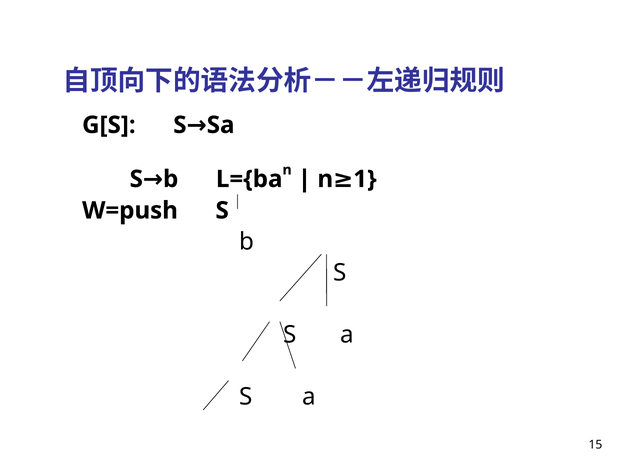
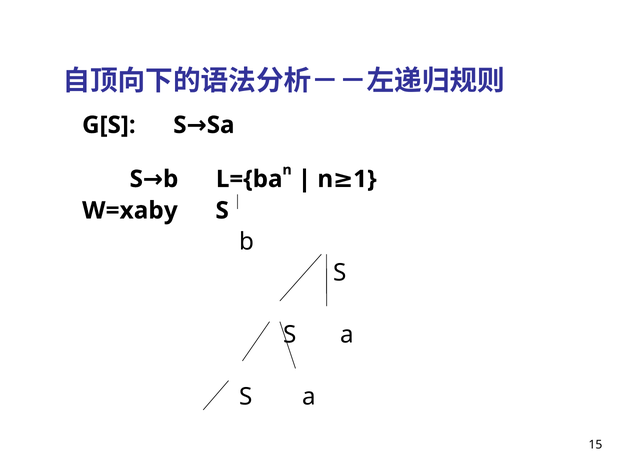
W=push: W=push -> W=xaby (130, 210)
